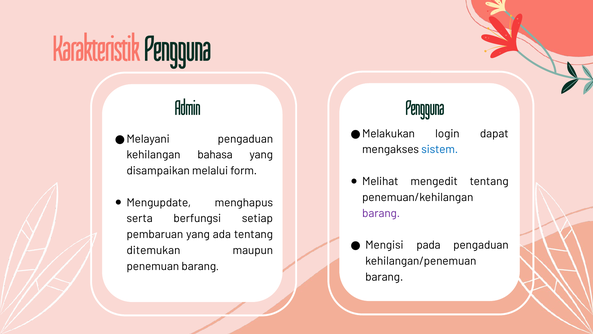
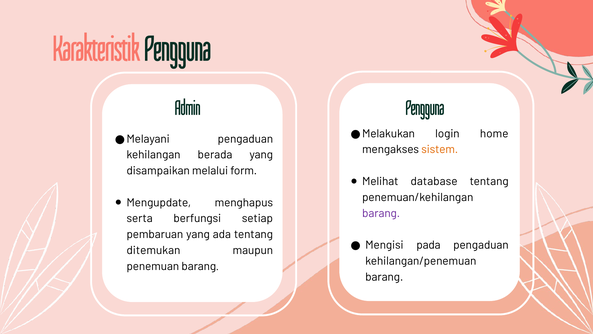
dapat: dapat -> home (494, 133)
sistem colour: blue -> orange (440, 149)
bahasa: bahasa -> berada (215, 155)
mengedit: mengedit -> database (434, 181)
